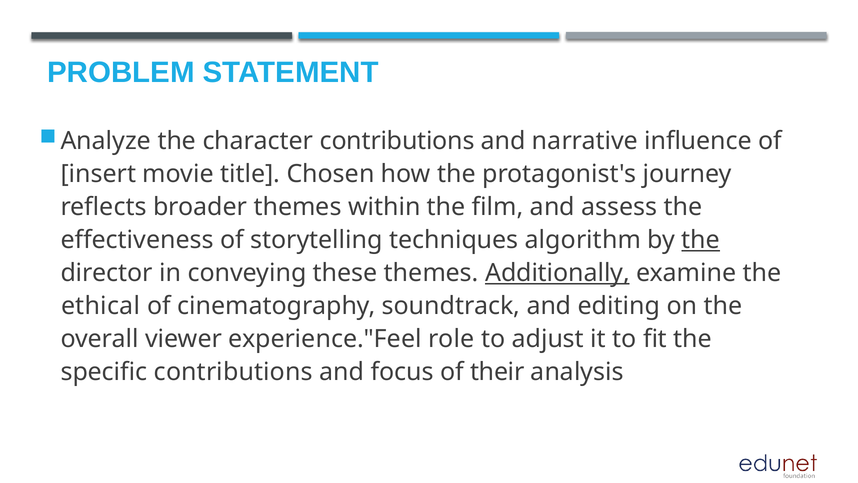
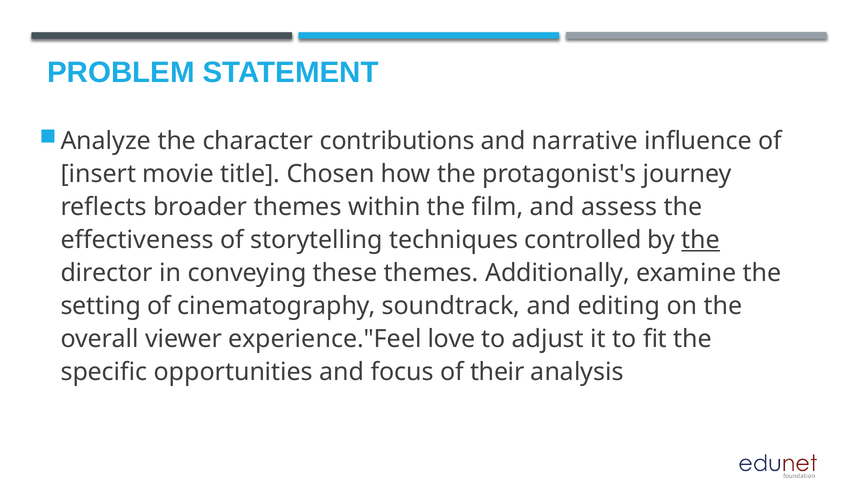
algorithm: algorithm -> controlled (583, 240)
Additionally underline: present -> none (557, 273)
ethical: ethical -> setting (101, 306)
role: role -> love (451, 339)
specific contributions: contributions -> opportunities (233, 372)
